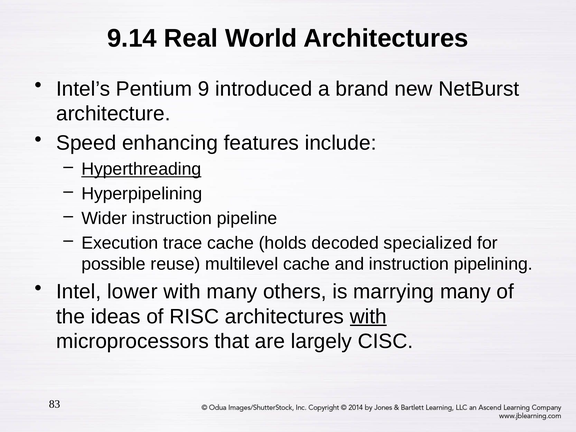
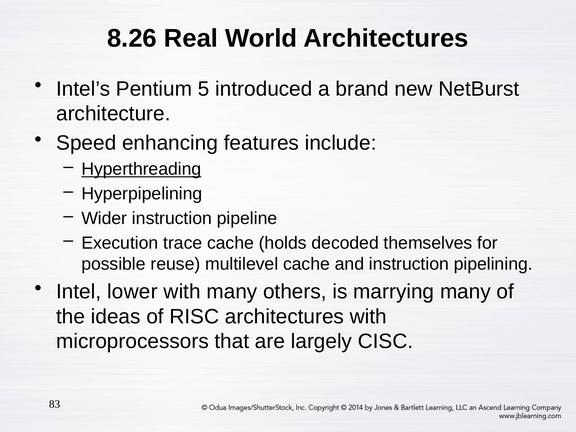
9.14: 9.14 -> 8.26 (132, 38)
9: 9 -> 5 (204, 89)
specialized: specialized -> themselves (428, 243)
with underline: present -> none (368, 317)
